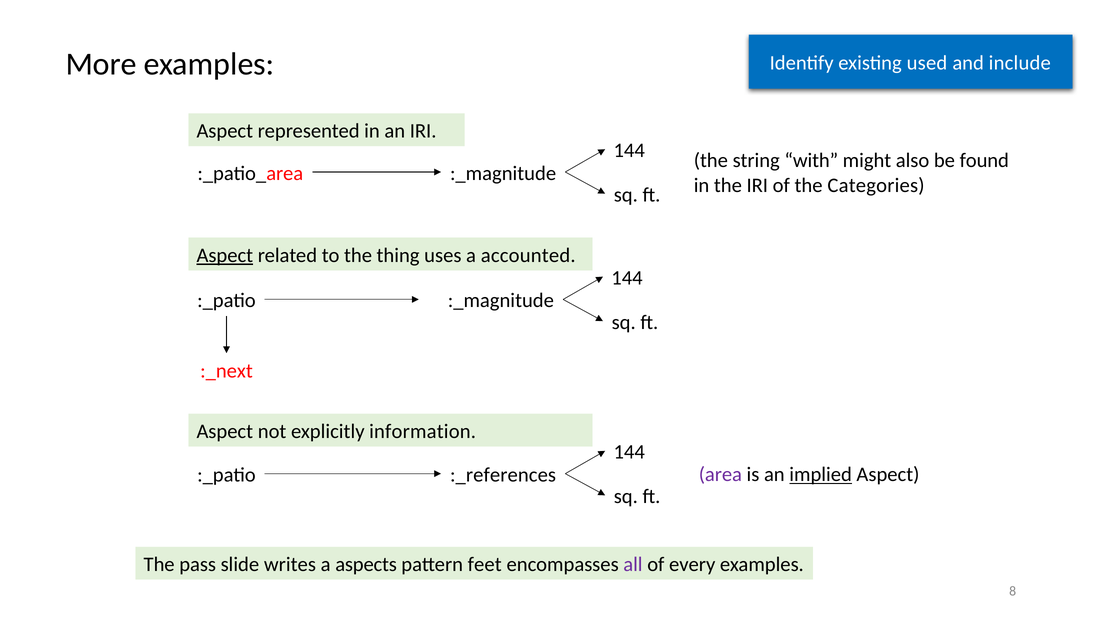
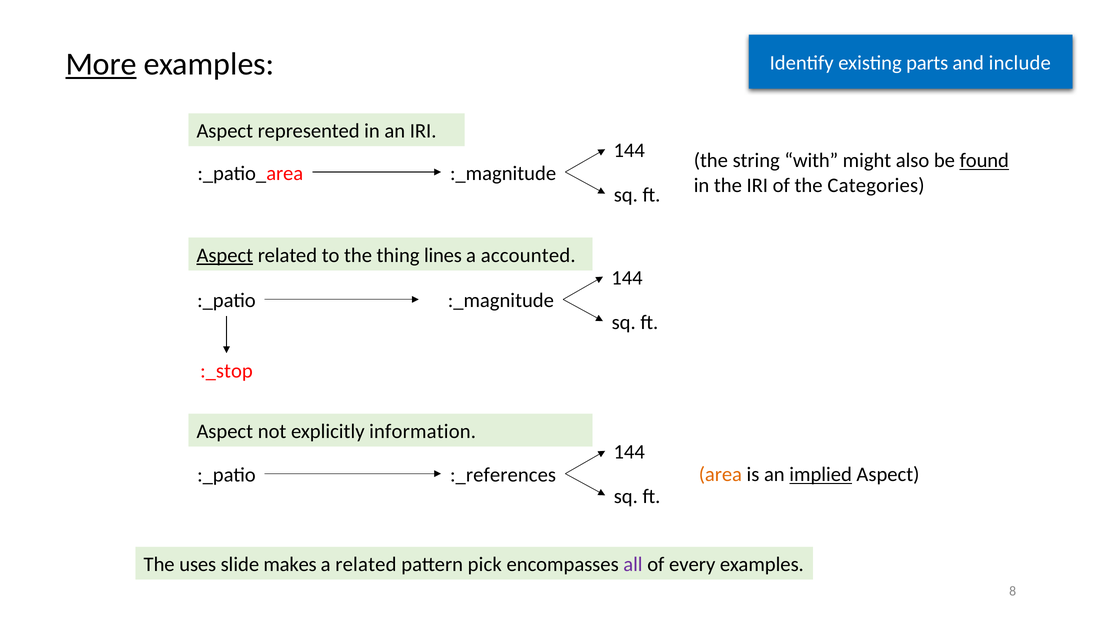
More underline: none -> present (101, 64)
used: used -> parts (927, 63)
found underline: none -> present (984, 160)
uses: uses -> lines (443, 255)
:_next: :_next -> :_stop (226, 371)
area colour: purple -> orange (720, 474)
pass: pass -> uses (198, 564)
writes: writes -> makes (290, 564)
a aspects: aspects -> related (366, 564)
feet: feet -> pick (485, 564)
